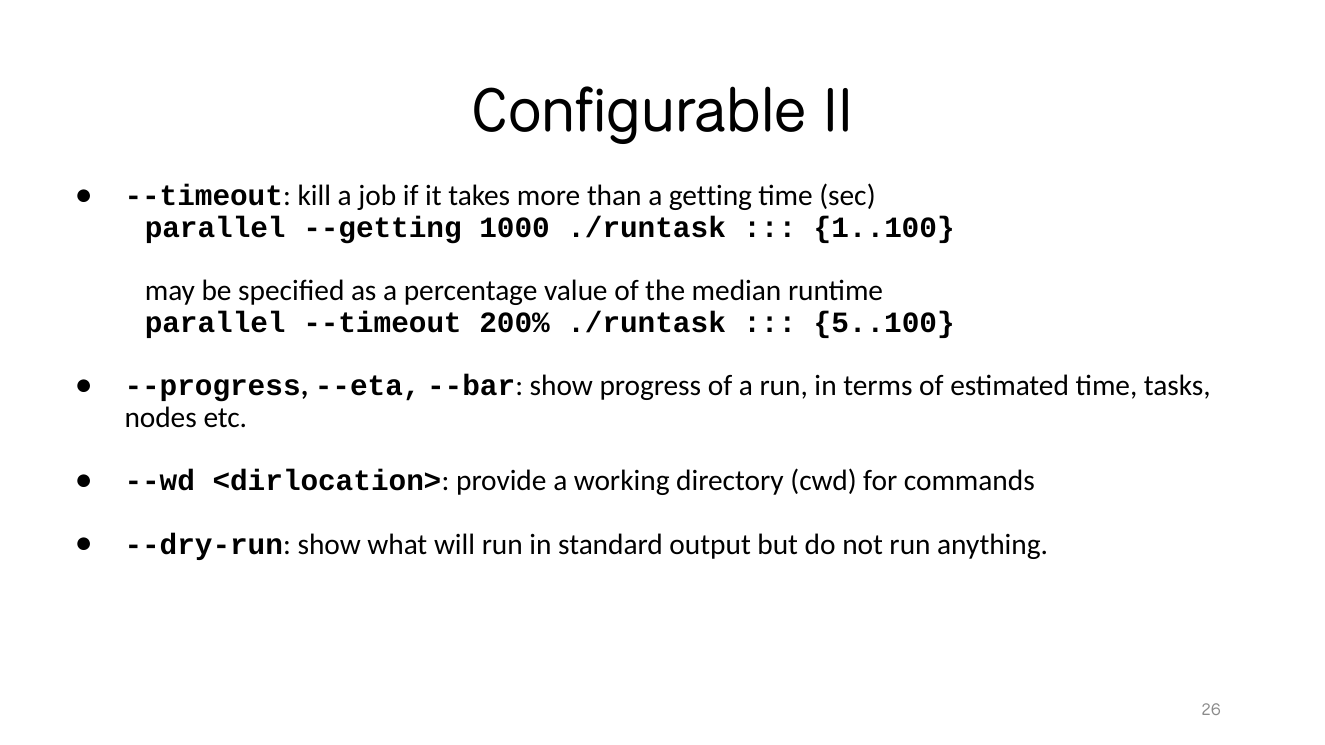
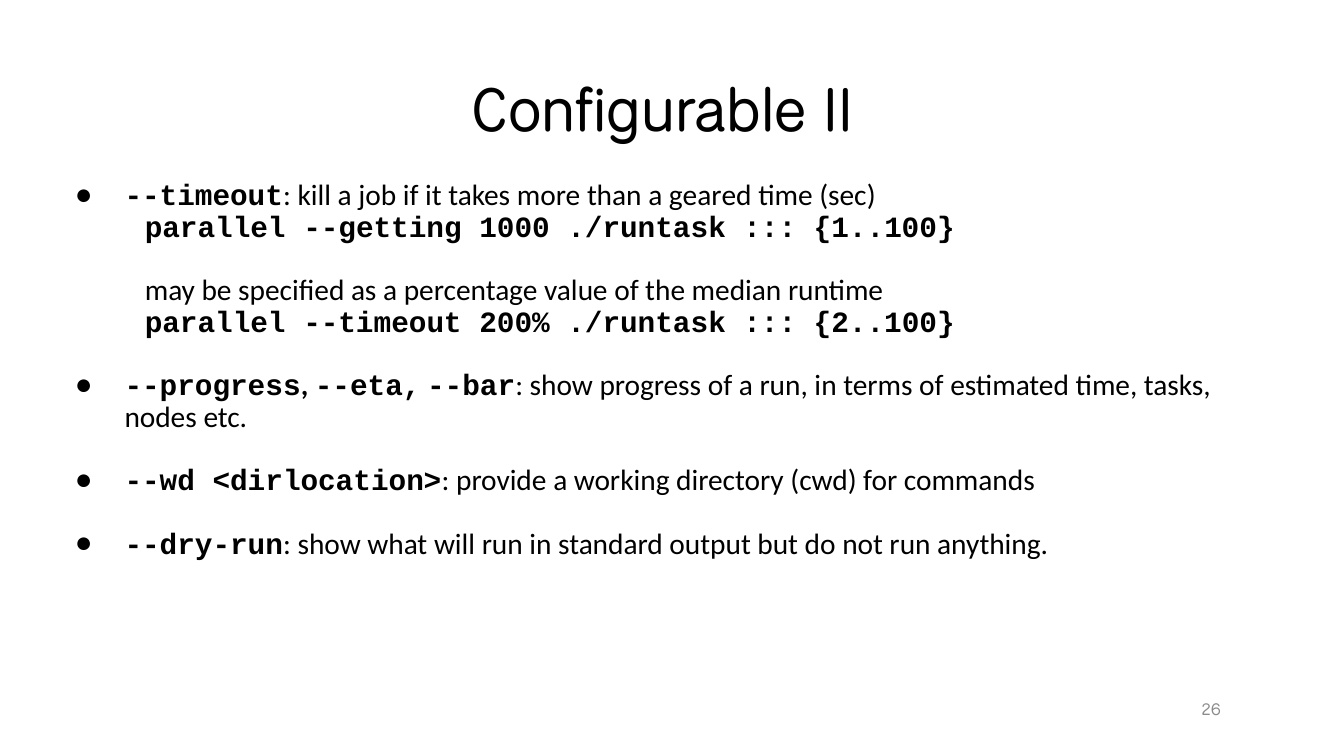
getting: getting -> geared (710, 196)
5..100: 5..100 -> 2..100 (884, 323)
